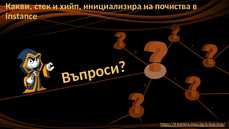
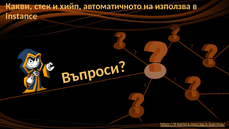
инициализира: инициализира -> автоматичното (113, 6)
почиства: почиства -> използва (173, 6)
